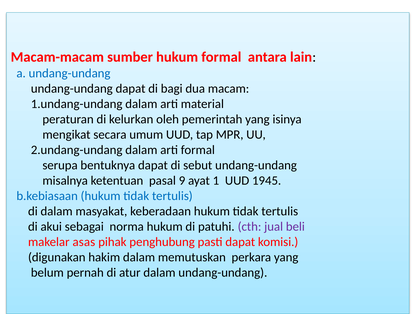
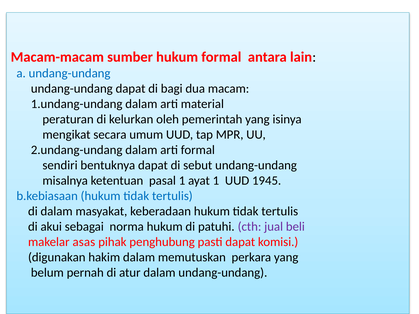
serupa: serupa -> sendiri (60, 165)
pasal 9: 9 -> 1 (182, 181)
